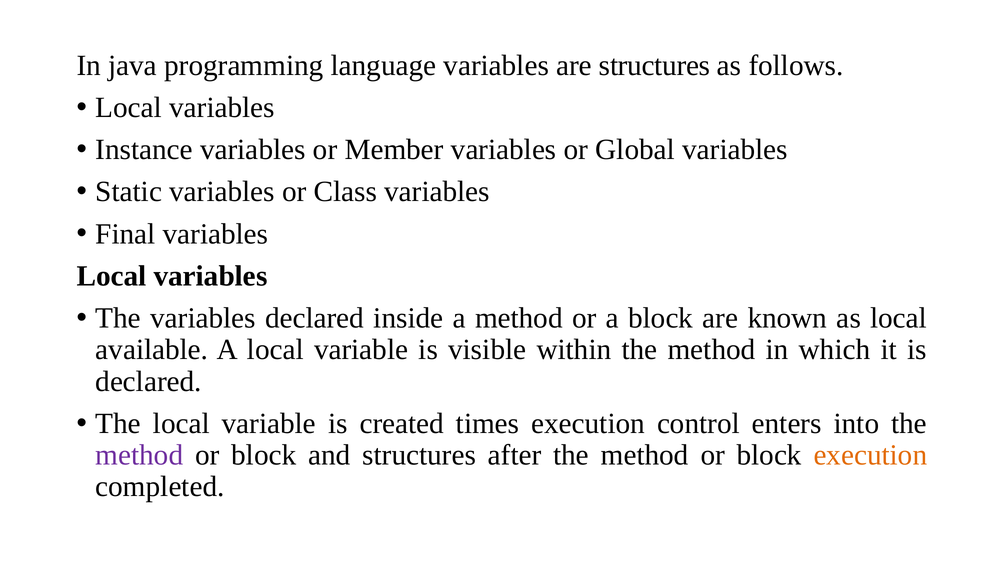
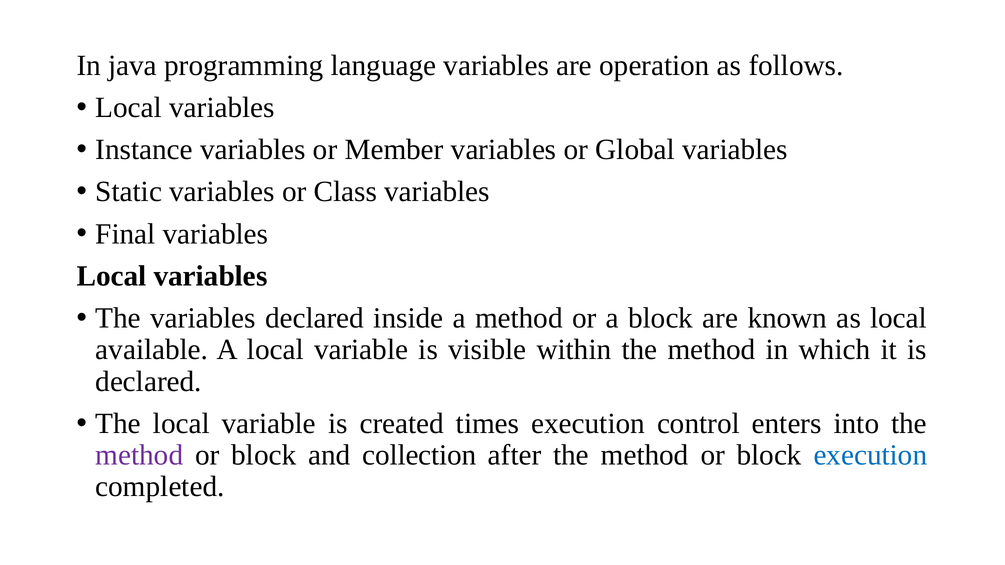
are structures: structures -> operation (654, 65)
and structures: structures -> collection (419, 455)
execution colour: orange -> blue (870, 455)
